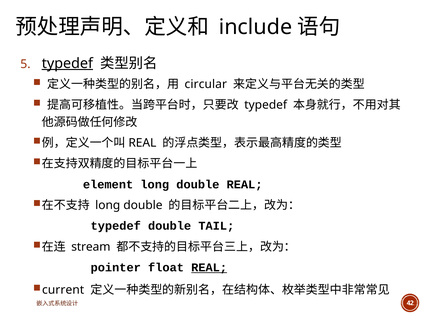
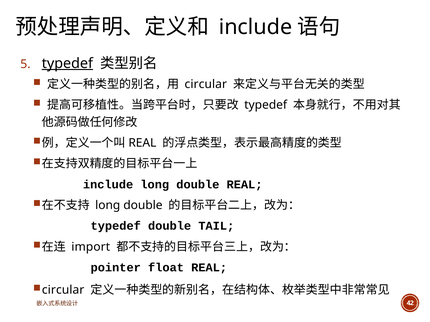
element: element -> include (108, 185)
stream: stream -> import (91, 247)
REAL underline: present -> none (209, 268)
current: current -> circular (63, 290)
